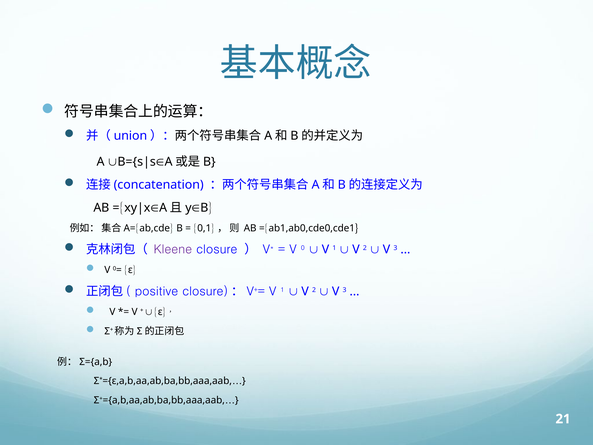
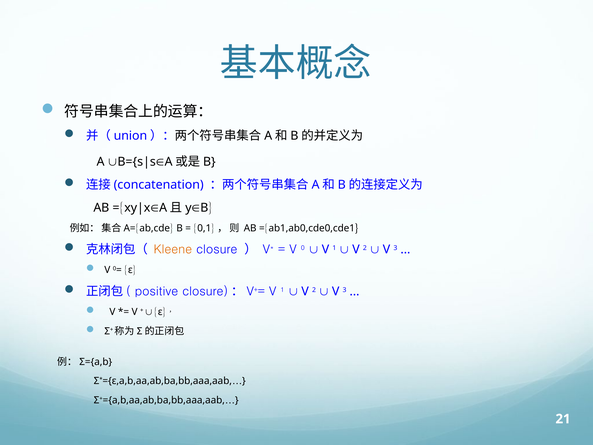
Kleene colour: purple -> orange (173, 249)
